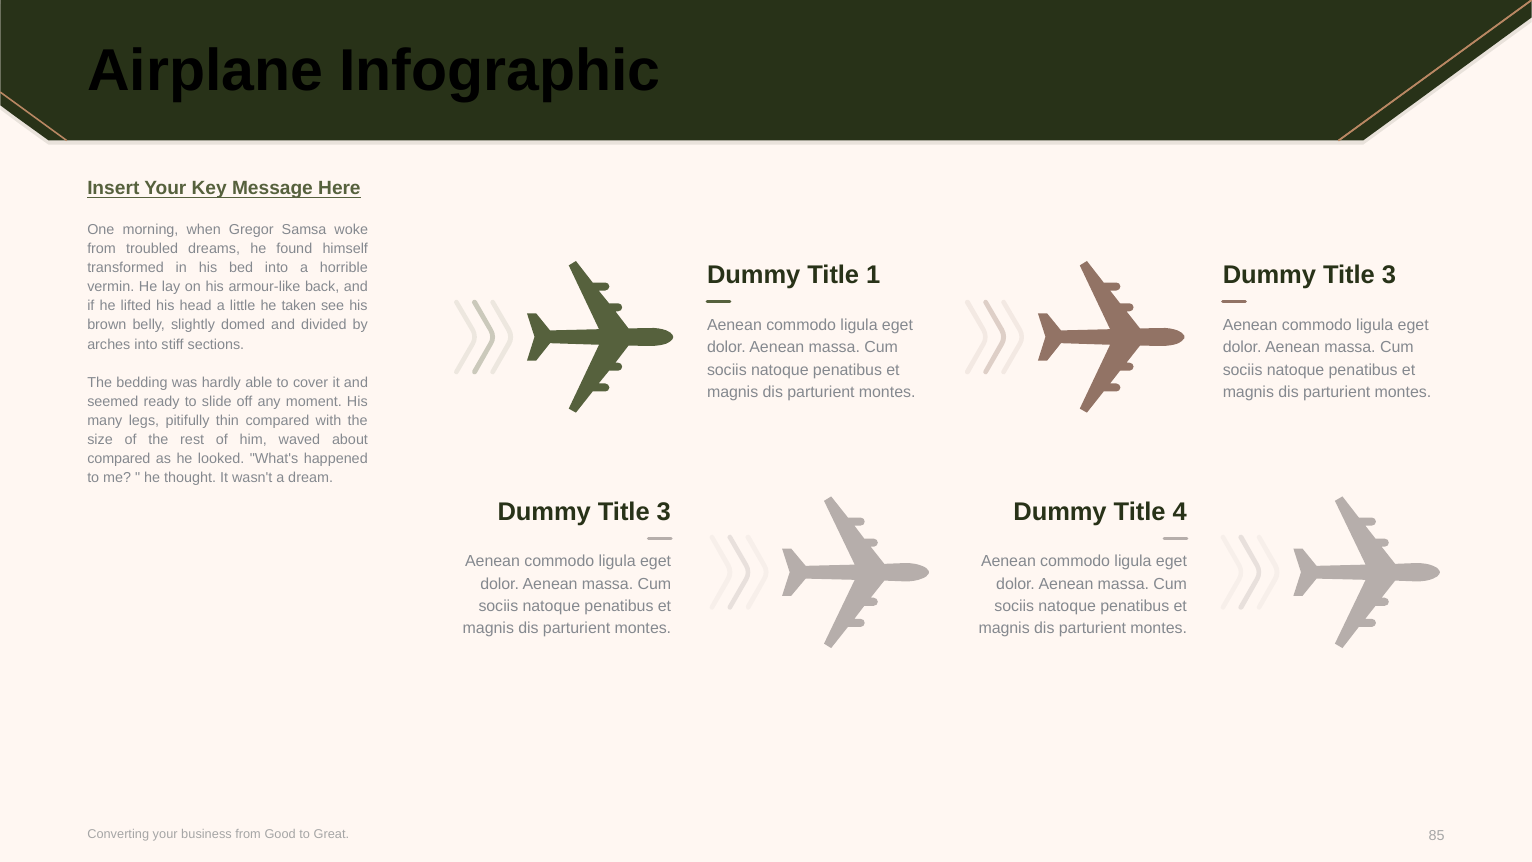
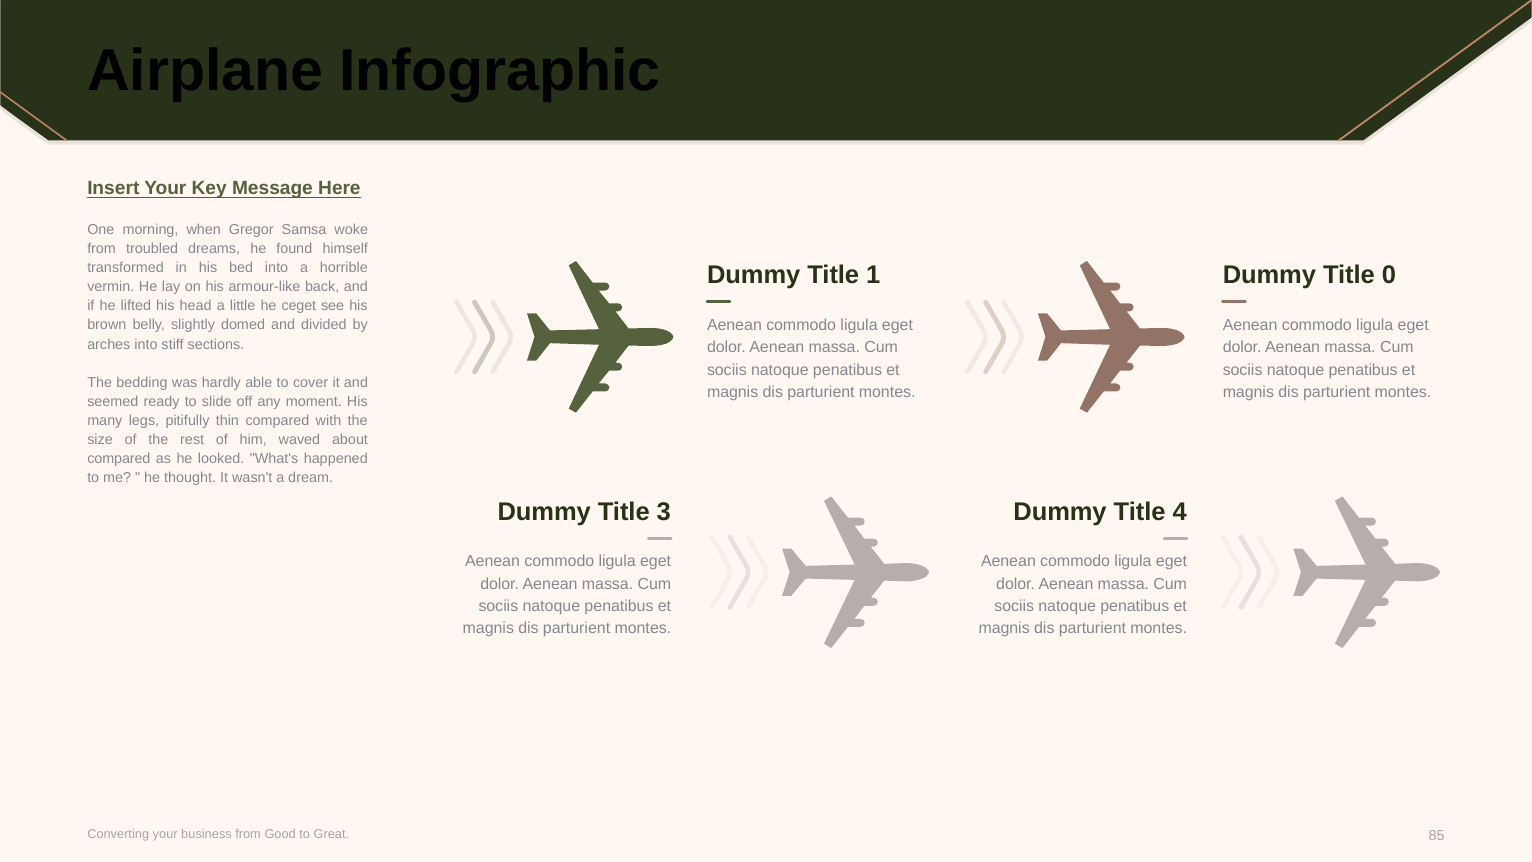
3: 3 -> 0 (1389, 275)
taken: taken -> ceget (299, 306)
